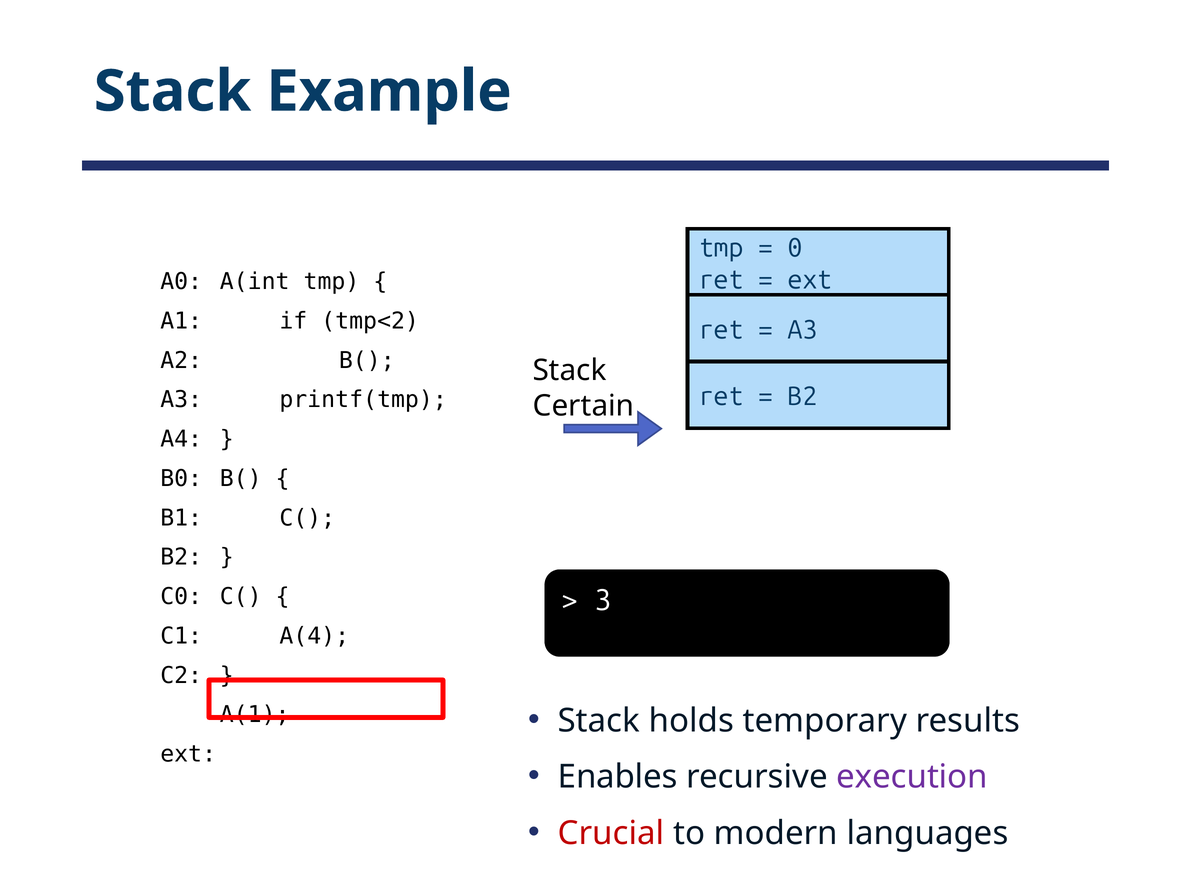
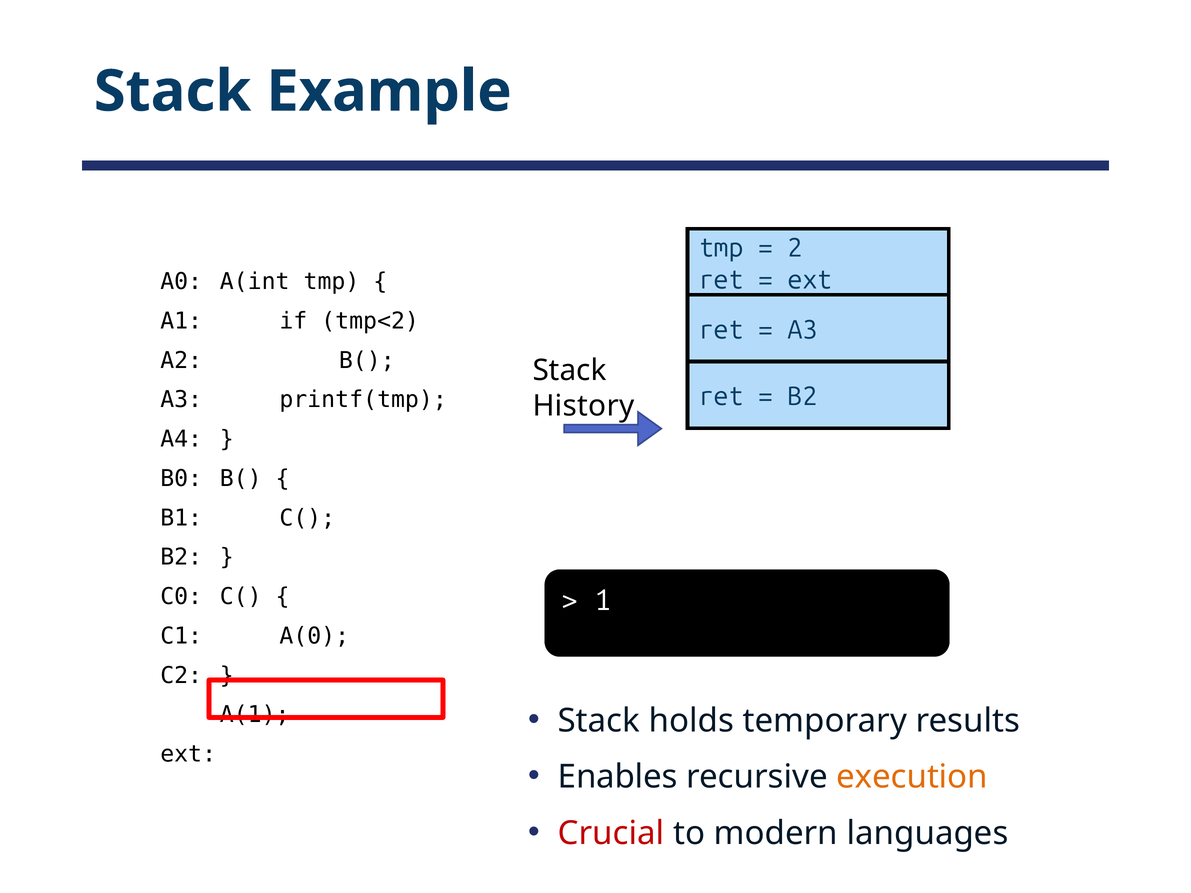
0: 0 -> 2 (795, 248)
Certain: Certain -> History (583, 406)
3: 3 -> 1 (603, 600)
A(4: A(4 -> A(0 (314, 636)
execution colour: purple -> orange (912, 777)
